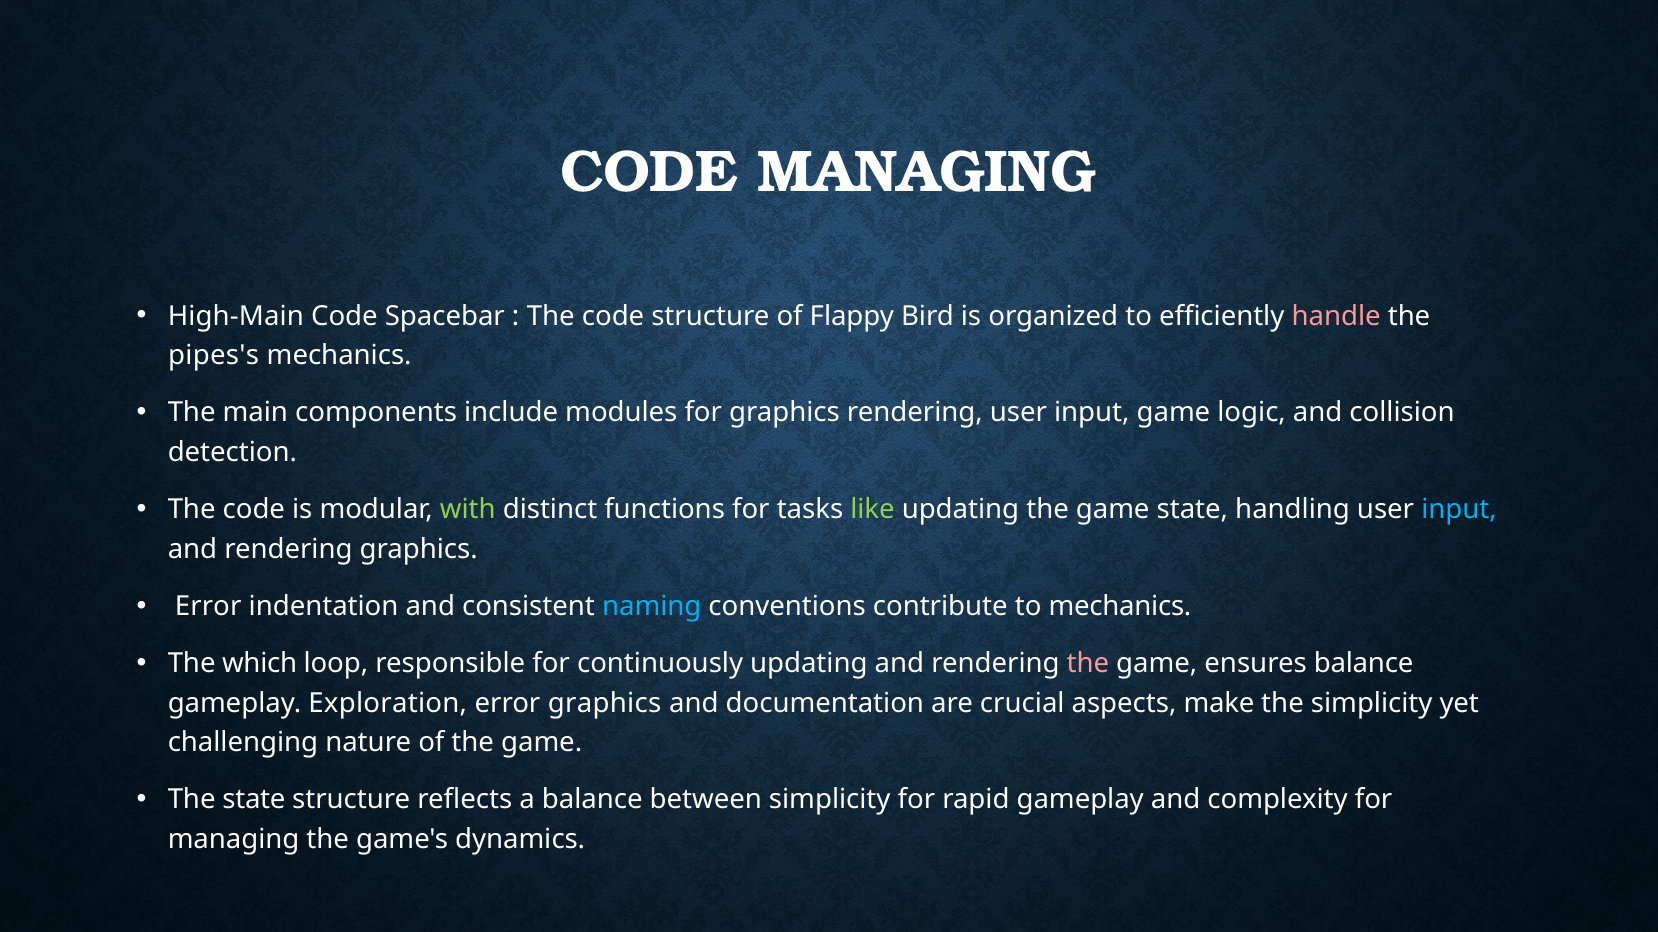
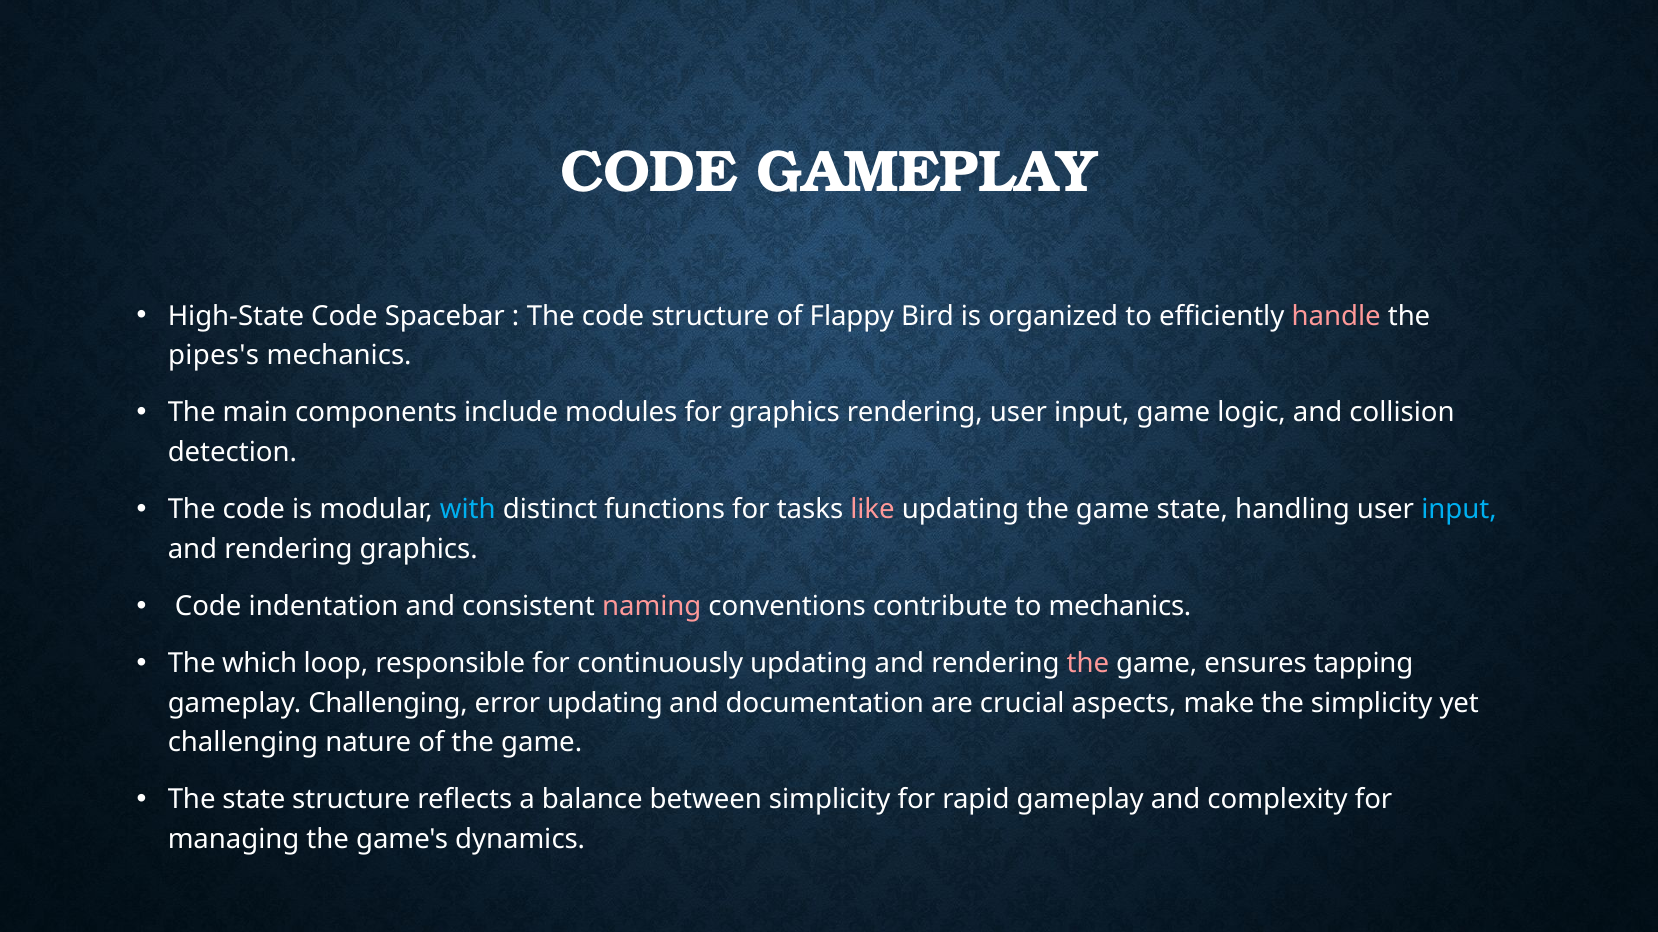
CODE MANAGING: MANAGING -> GAMEPLAY (927, 173)
High-Main: High-Main -> High-State (236, 316)
with colour: light green -> light blue (468, 510)
like colour: light green -> pink (873, 510)
Error: Error -> Code (208, 607)
naming colour: light blue -> pink (652, 607)
ensures balance: balance -> tapping (1364, 664)
gameplay Exploration: Exploration -> Challenging (388, 703)
error graphics: graphics -> updating (605, 703)
